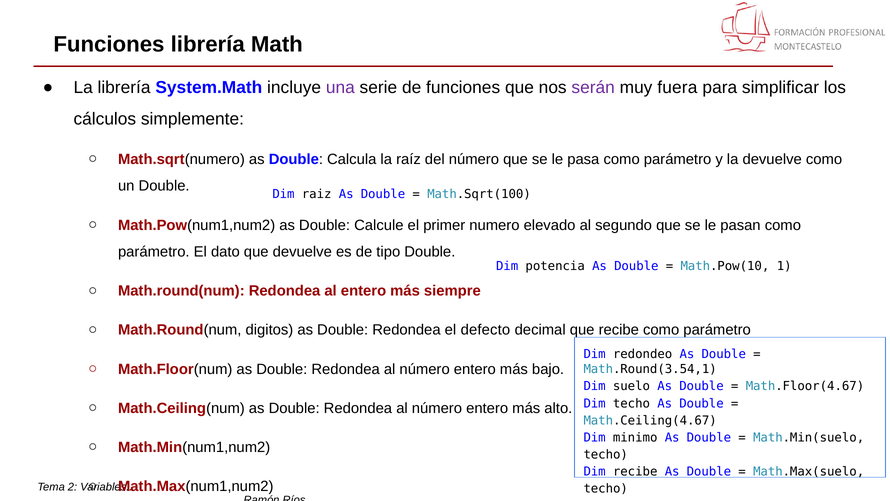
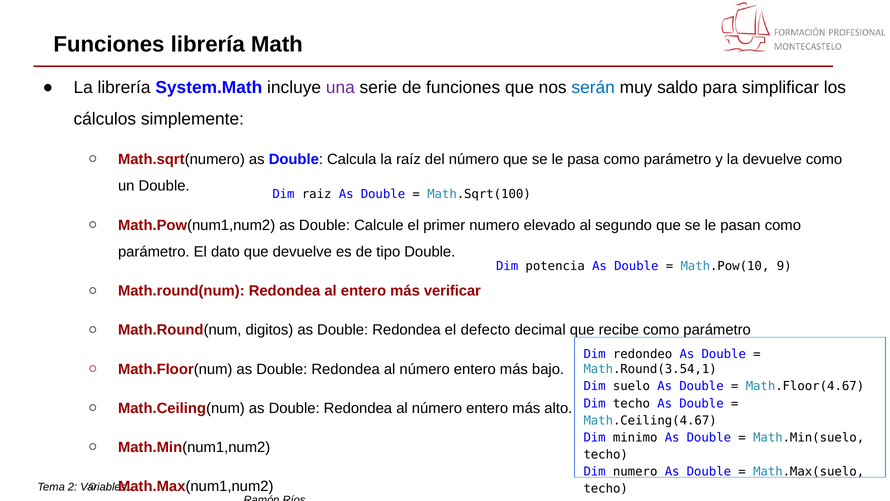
serán colour: purple -> blue (593, 88)
fuera: fuera -> saldo (678, 88)
1: 1 -> 9 (784, 266)
siempre: siempre -> verificar (452, 291)
Dim recibe: recibe -> numero (635, 471)
